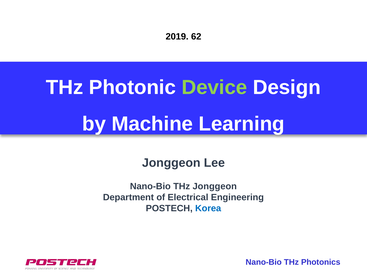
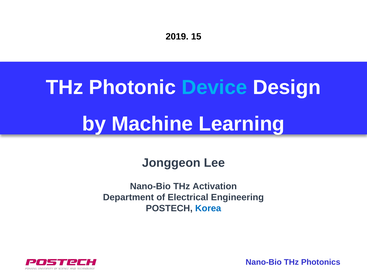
62: 62 -> 15 (196, 37)
Device colour: light green -> light blue (214, 87)
THz Jonggeon: Jonggeon -> Activation (215, 187)
